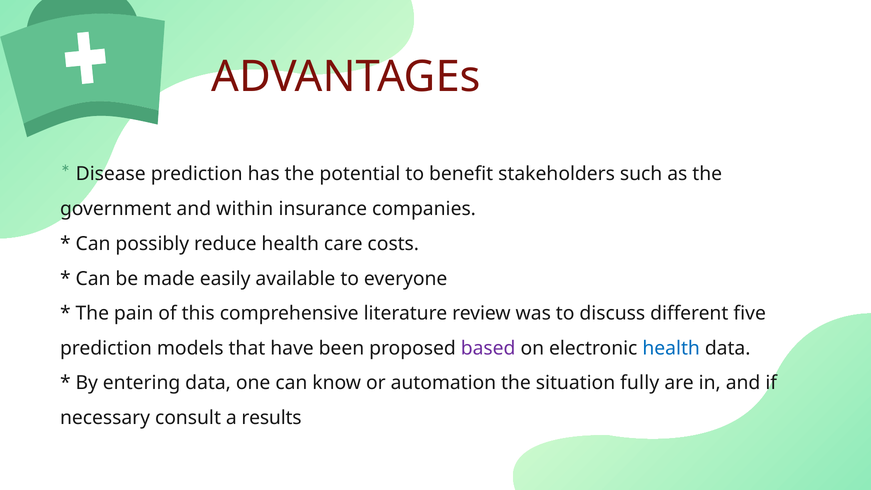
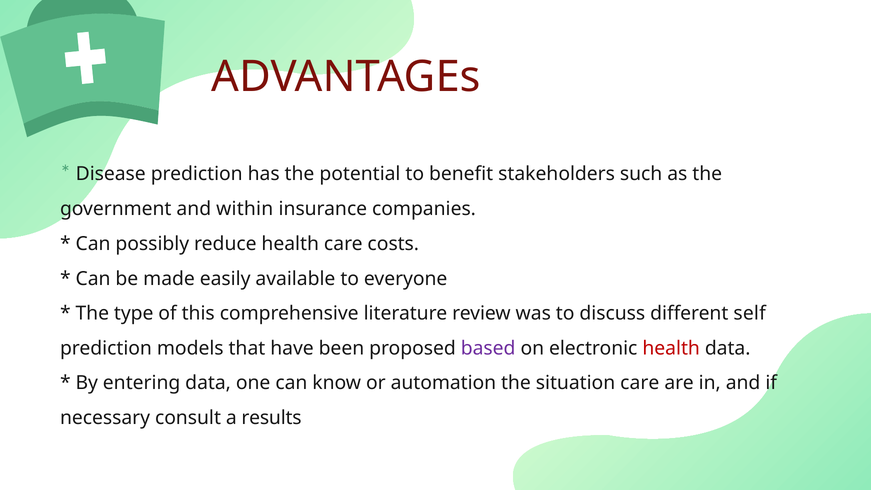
pain: pain -> type (134, 313)
five: five -> self (750, 313)
health colour: blue -> red (671, 348)
situation fully: fully -> care (640, 383)
